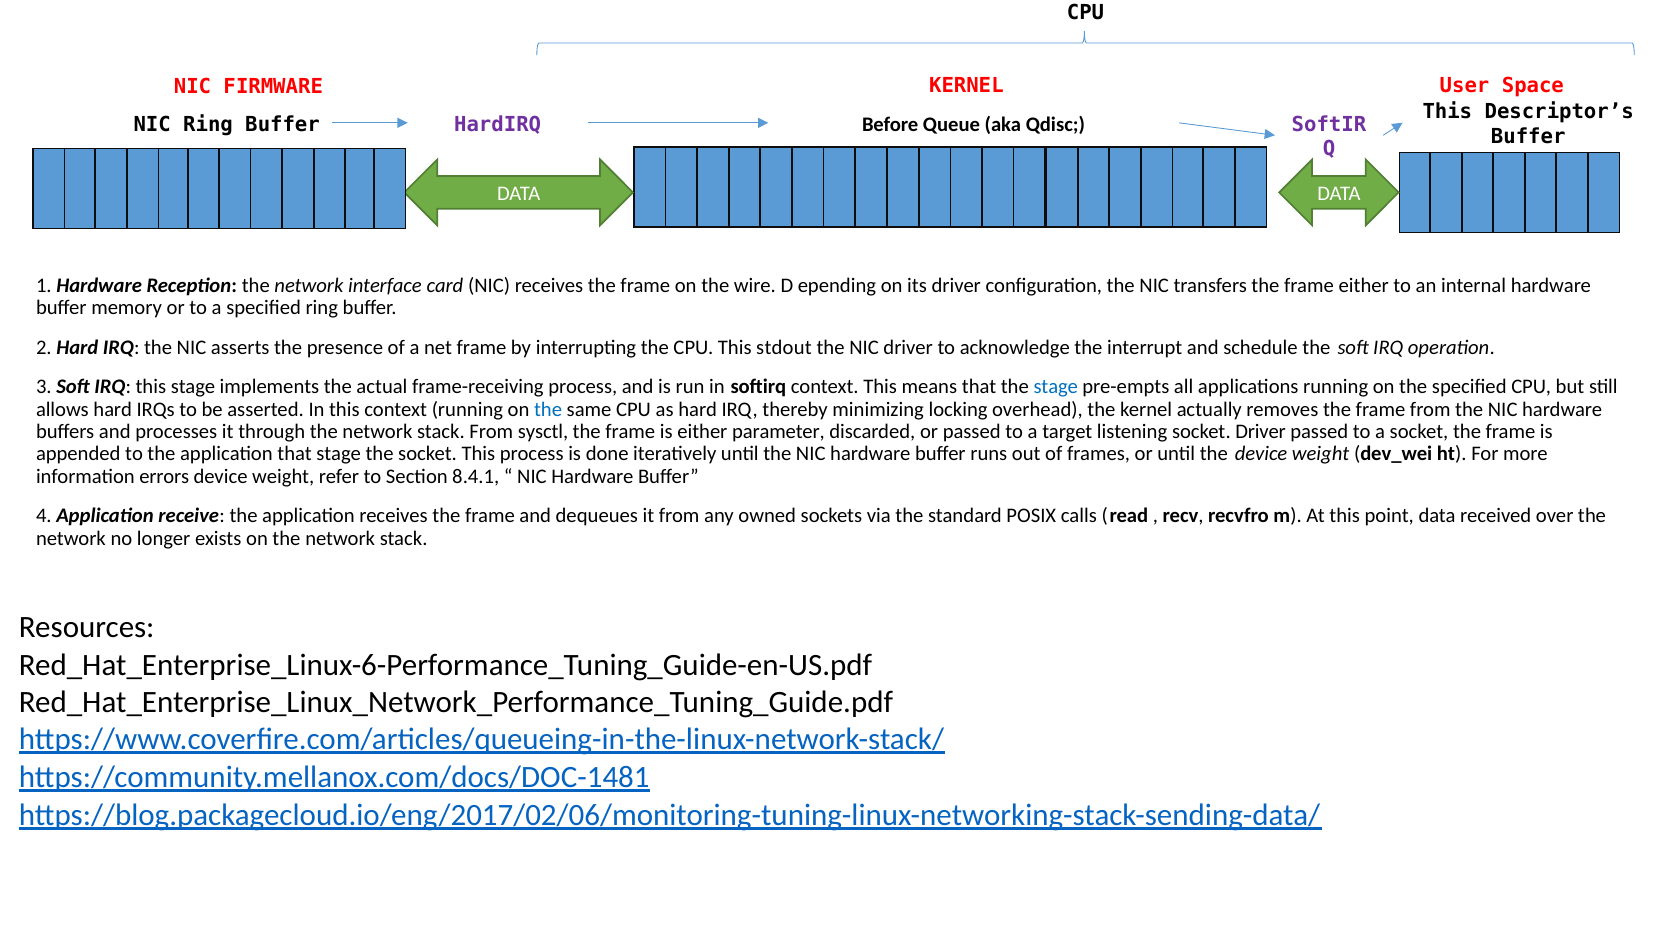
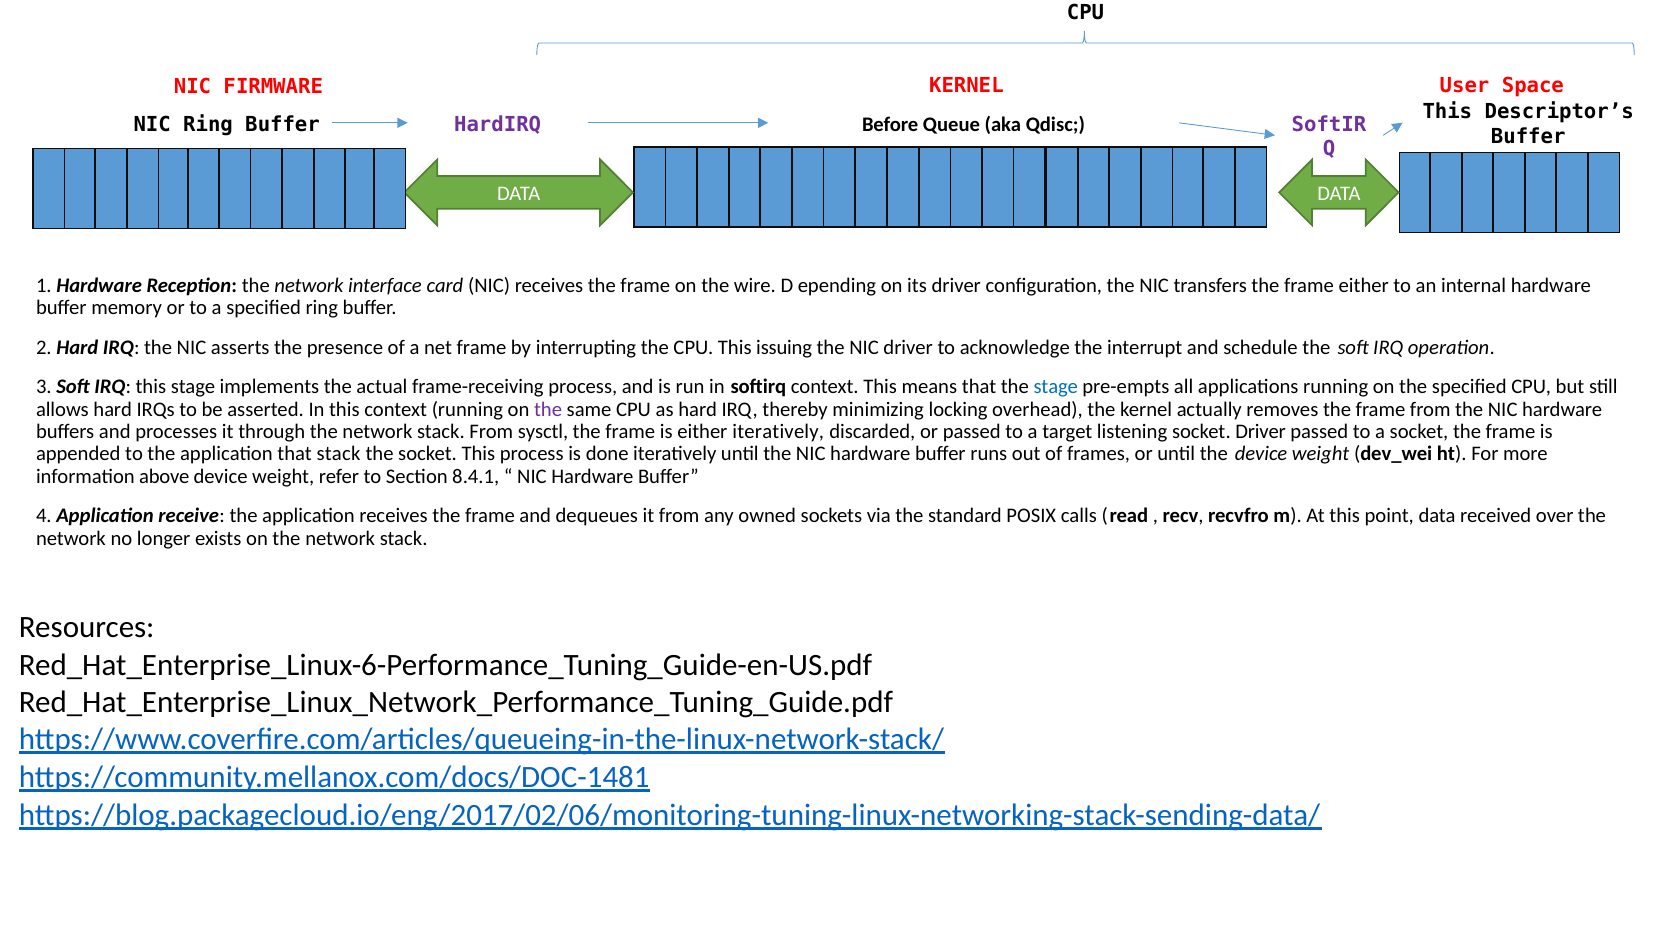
stdout: stdout -> issuing (784, 347)
the colour: blue -> purple (548, 409)
either parameter: parameter -> iteratively (778, 432)
that stage: stage -> stack (338, 454)
errors: errors -> above (164, 476)
